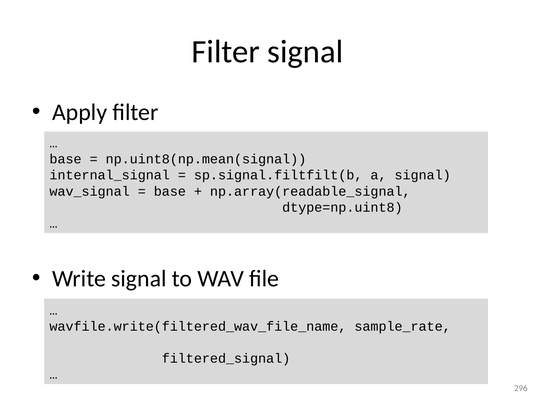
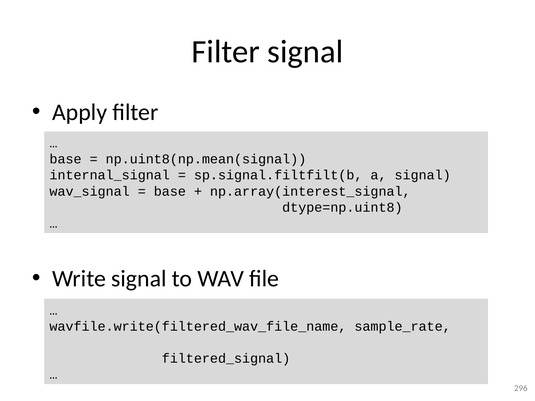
np.array(readable_signal: np.array(readable_signal -> np.array(interest_signal (310, 191)
